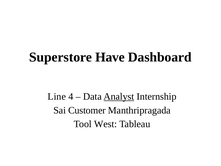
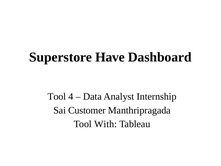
Line: Line -> Tool (57, 96)
Analyst underline: present -> none (119, 96)
West: West -> With (106, 124)
